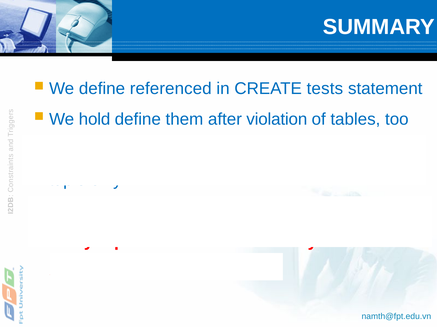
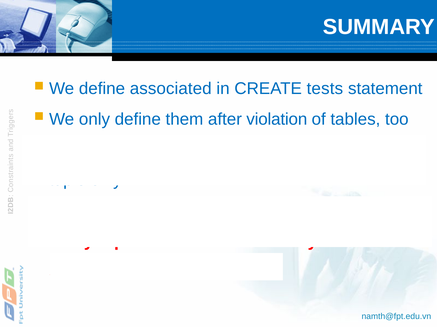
referenced: referenced -> associated (171, 89)
We hold: hold -> only (94, 119)
